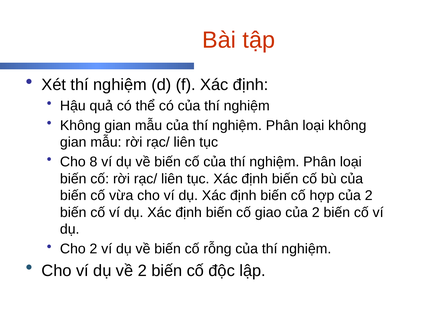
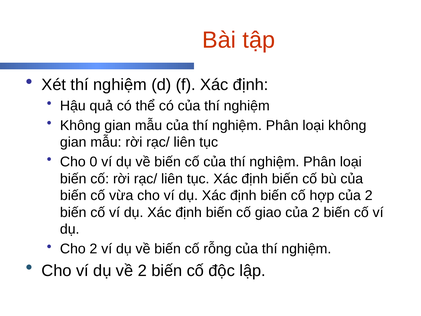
8: 8 -> 0 (93, 162)
